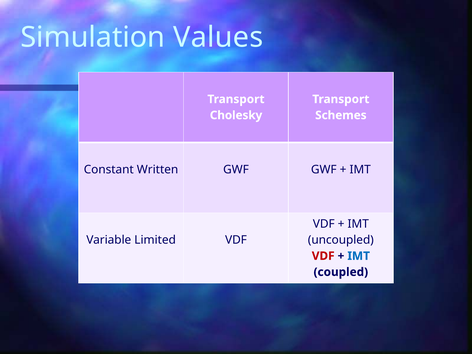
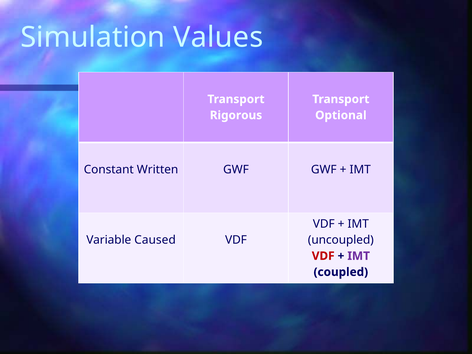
Cholesky: Cholesky -> Rigorous (236, 115)
Schemes: Schemes -> Optional (341, 115)
Limited: Limited -> Caused (155, 240)
IMT colour: blue -> purple (359, 256)
